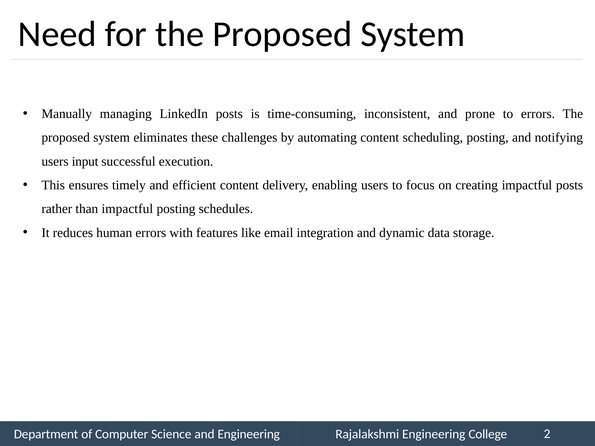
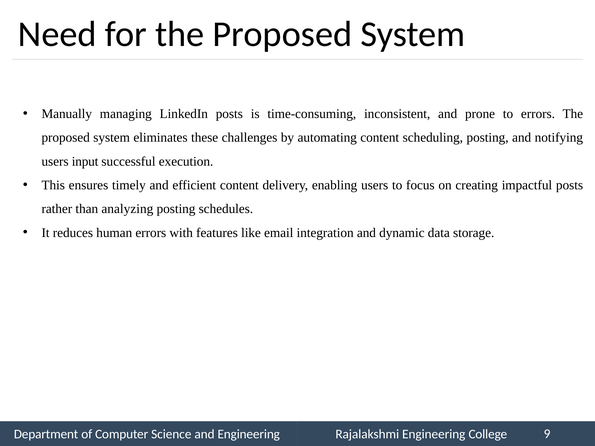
than impactful: impactful -> analyzing (127, 209)
2: 2 -> 9 (547, 434)
